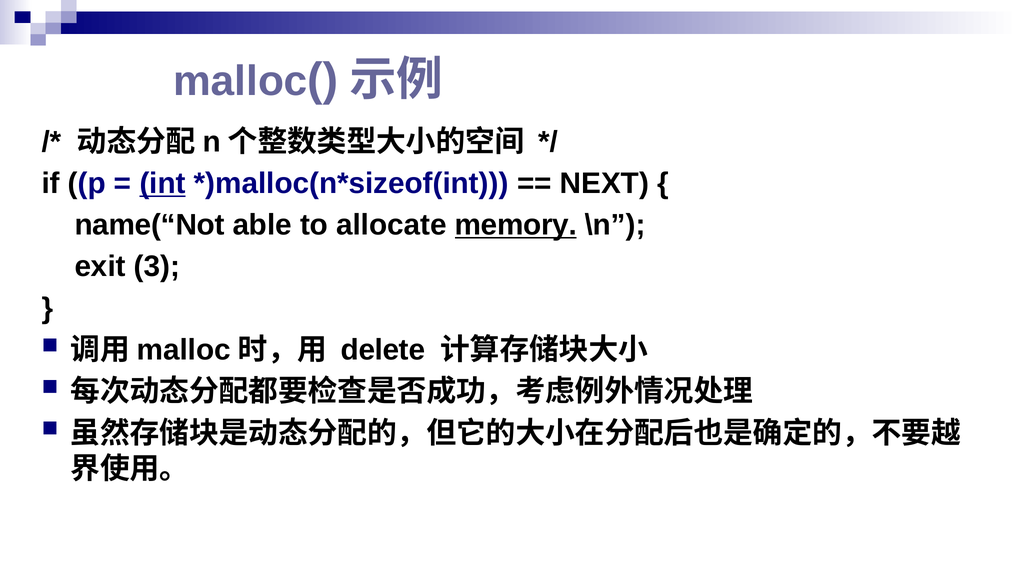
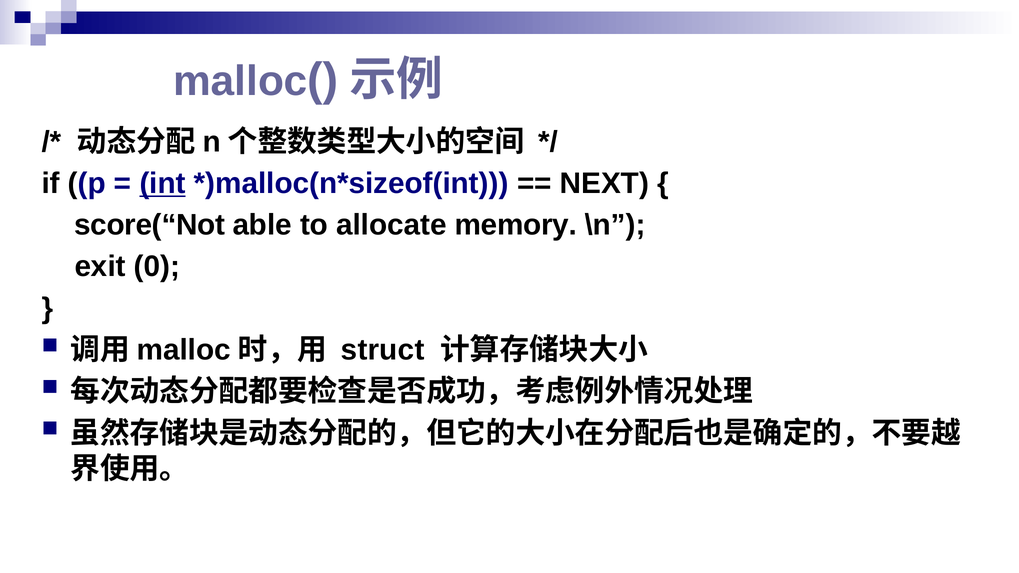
name(“Not: name(“Not -> score(“Not (150, 225)
memory underline: present -> none (516, 225)
3: 3 -> 0 (157, 267)
delete: delete -> struct (383, 350)
